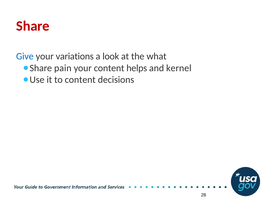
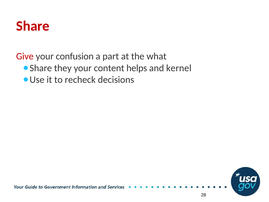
Give colour: blue -> red (25, 56)
variations: variations -> confusion (75, 56)
look: look -> part (111, 56)
pain: pain -> they (63, 68)
to content: content -> recheck (80, 80)
